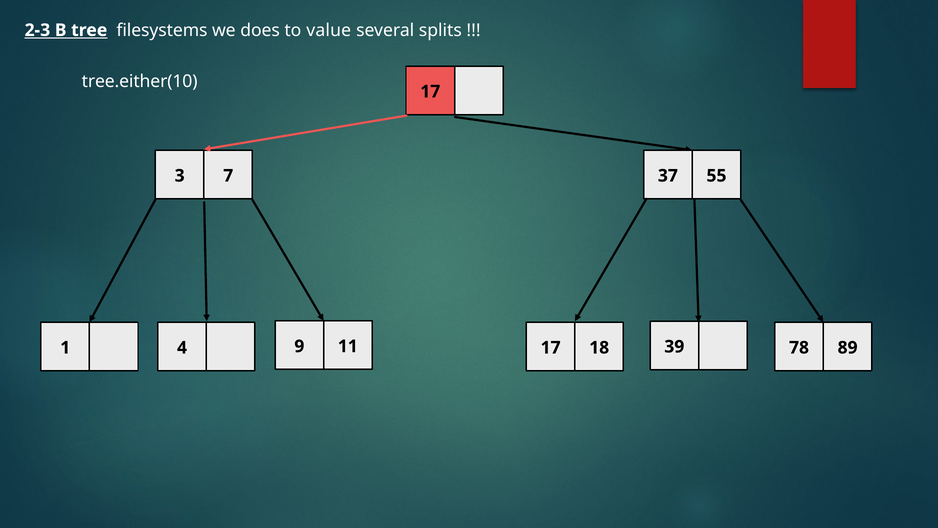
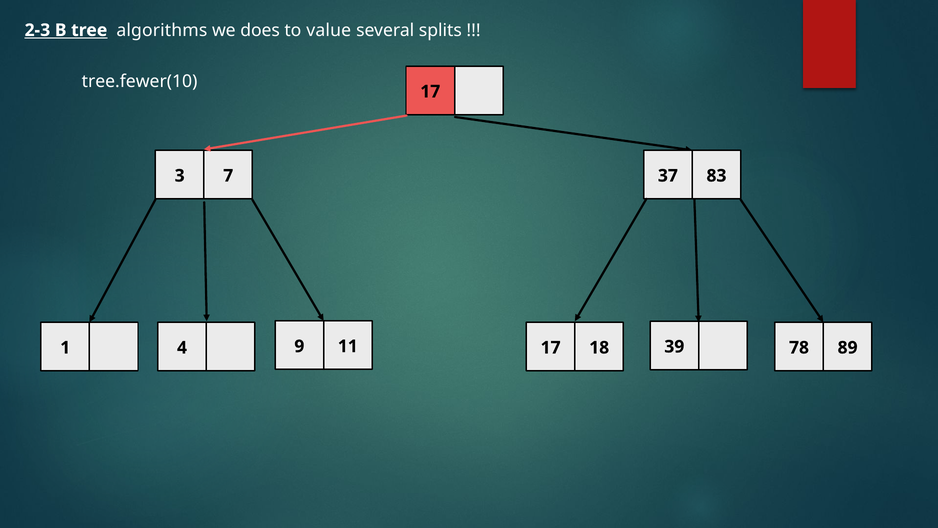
filesystems: filesystems -> algorithms (162, 30)
tree.either(10: tree.either(10 -> tree.fewer(10 (140, 81)
55: 55 -> 83 (716, 176)
